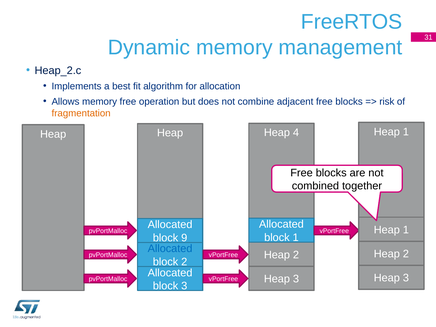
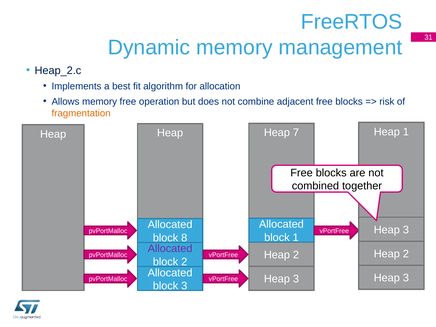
4: 4 -> 7 (296, 133)
1: 1 -> 3 (406, 230)
9: 9 -> 8 (184, 238)
Allocated colour: blue -> purple (170, 249)
